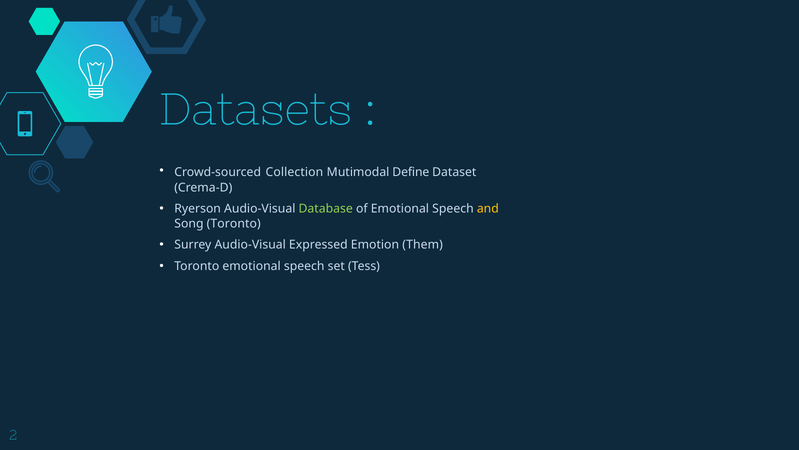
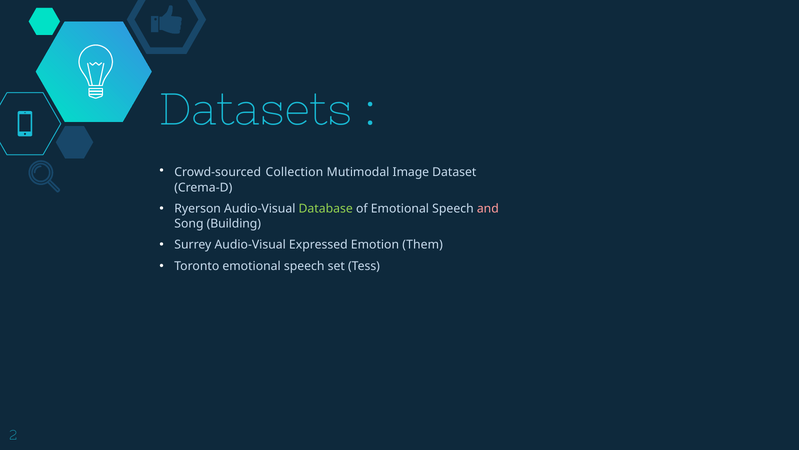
Define: Define -> Image (411, 172)
and colour: yellow -> pink (488, 209)
Song Toronto: Toronto -> Building (234, 223)
